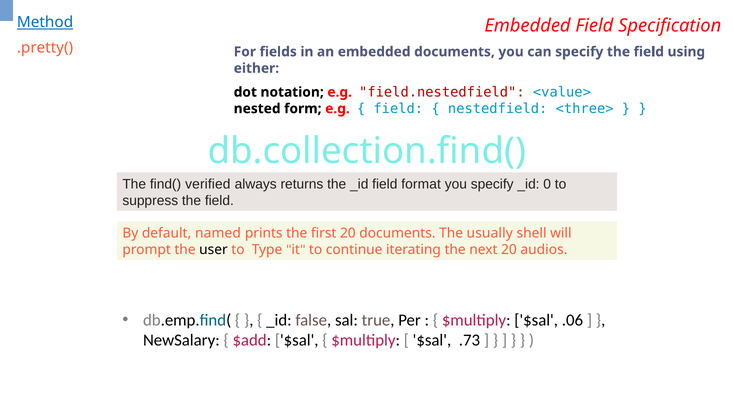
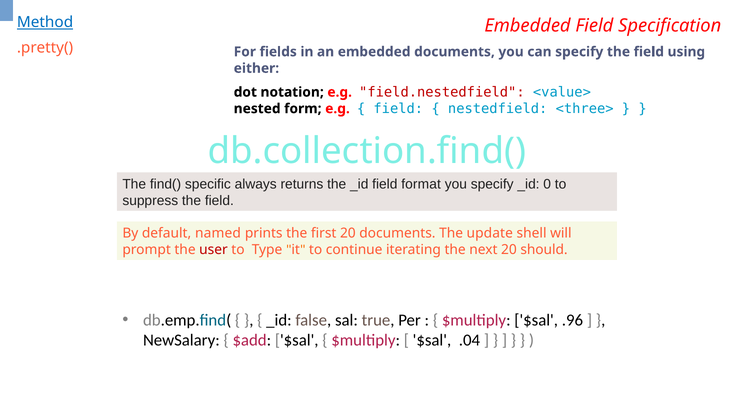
verified: verified -> specific (208, 184)
usually: usually -> update (490, 233)
user colour: black -> red (213, 250)
audios: audios -> should (544, 250)
.06: .06 -> .96 (572, 320)
.73: .73 -> .04 (469, 340)
